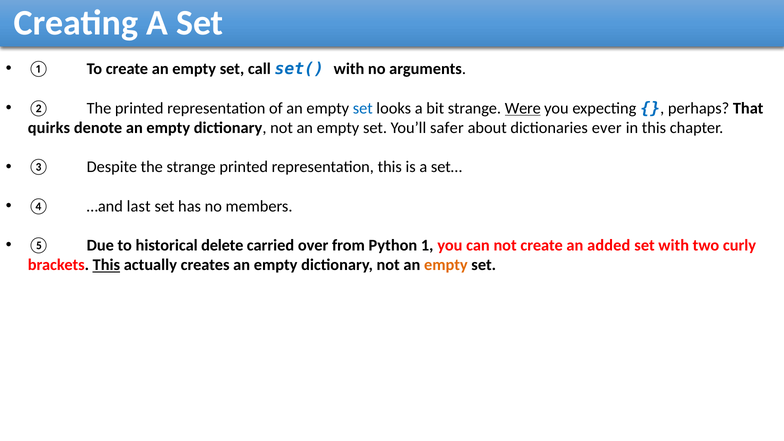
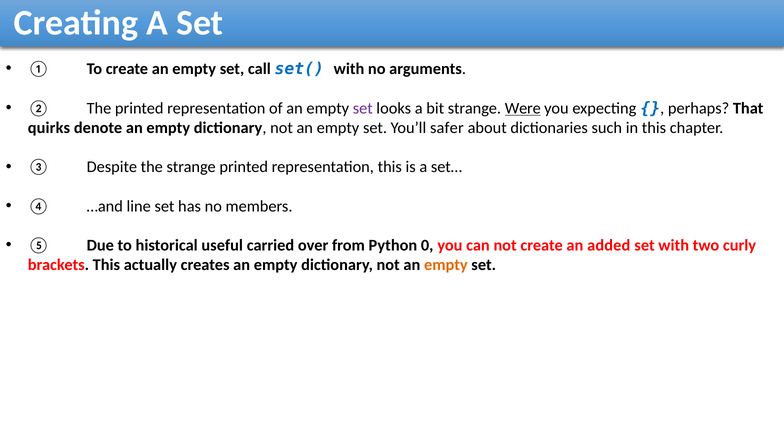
set colour: blue -> purple (363, 108)
ever: ever -> such (607, 128)
last: last -> line (139, 206)
delete: delete -> useful (222, 245)
1: 1 -> 0 (427, 245)
This underline: present -> none (106, 265)
